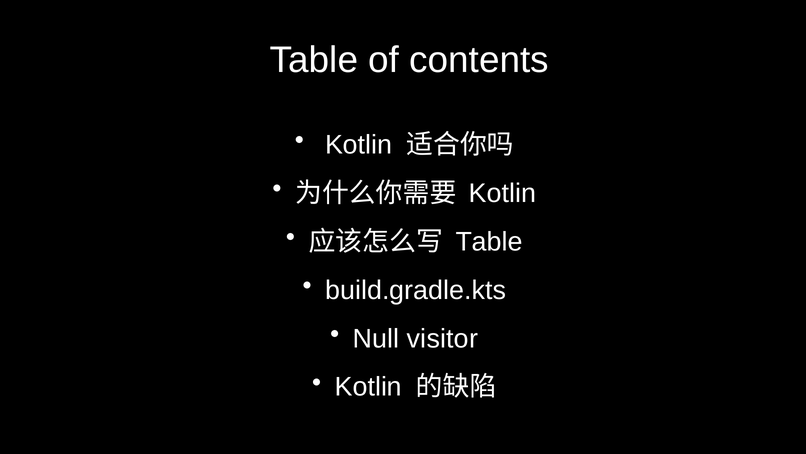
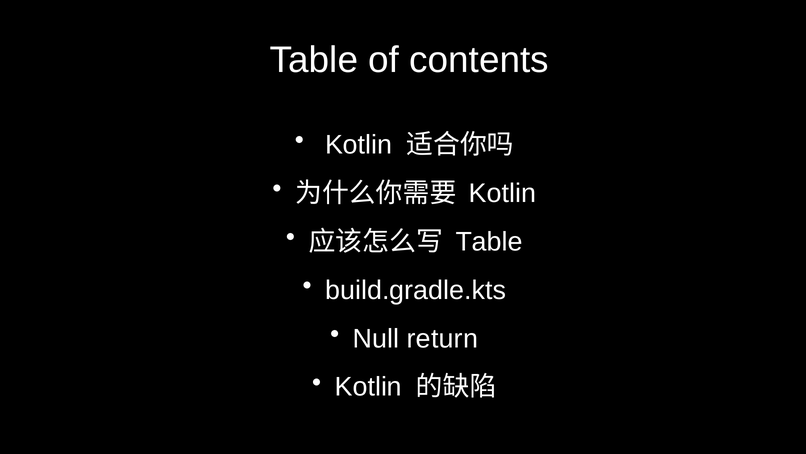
visitor: visitor -> return (442, 338)
